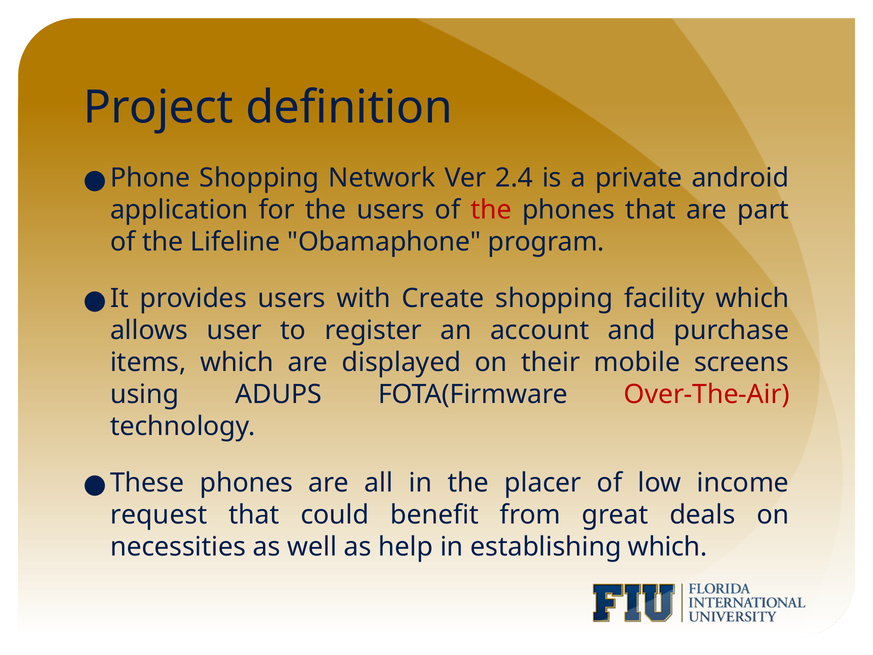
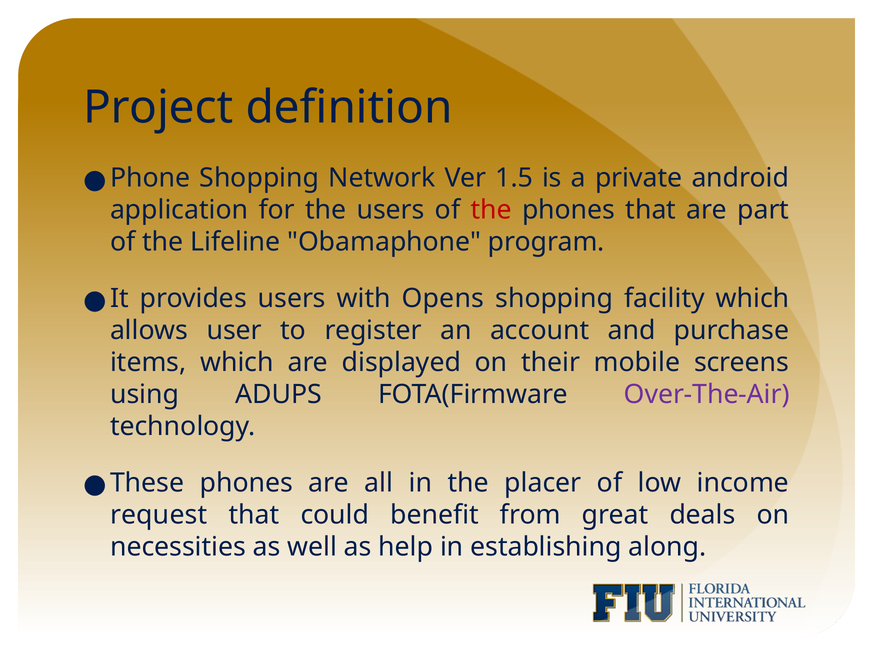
2.4: 2.4 -> 1.5 (514, 178)
Create: Create -> Opens (443, 298)
Over-The-Air colour: red -> purple (707, 394)
establishing which: which -> along (667, 547)
